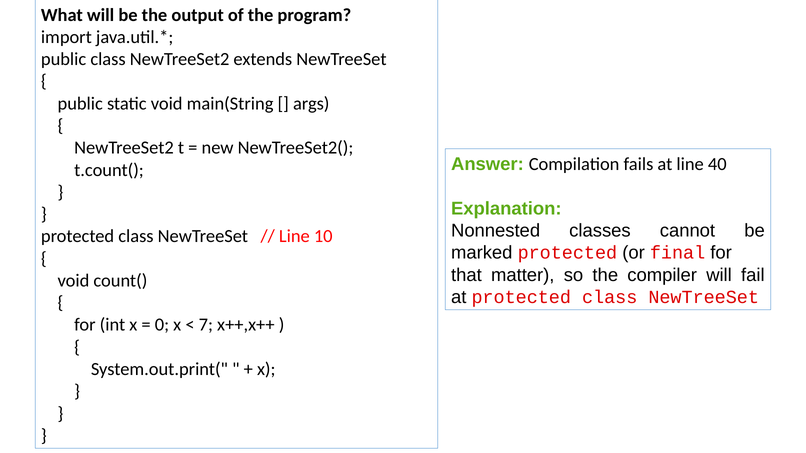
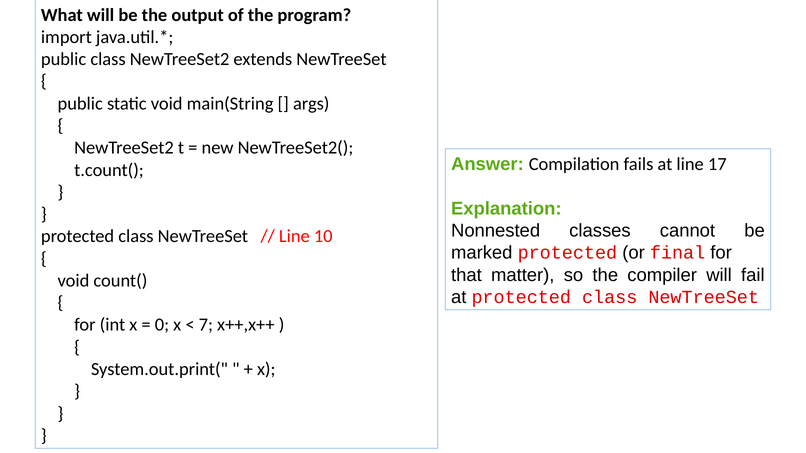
40: 40 -> 17 (717, 164)
